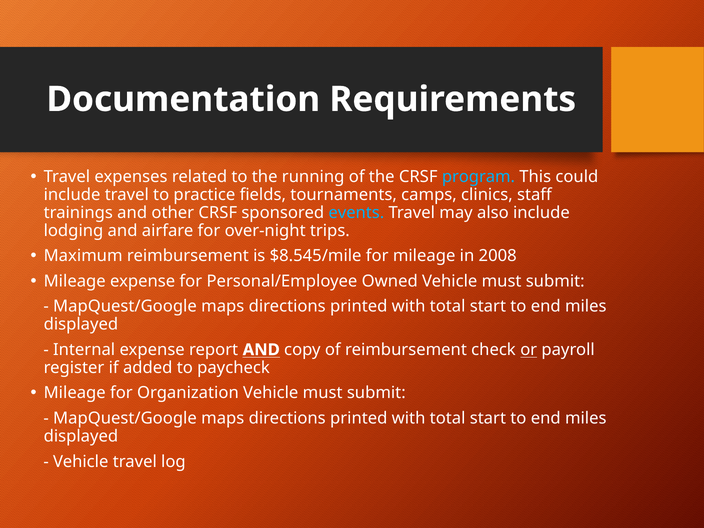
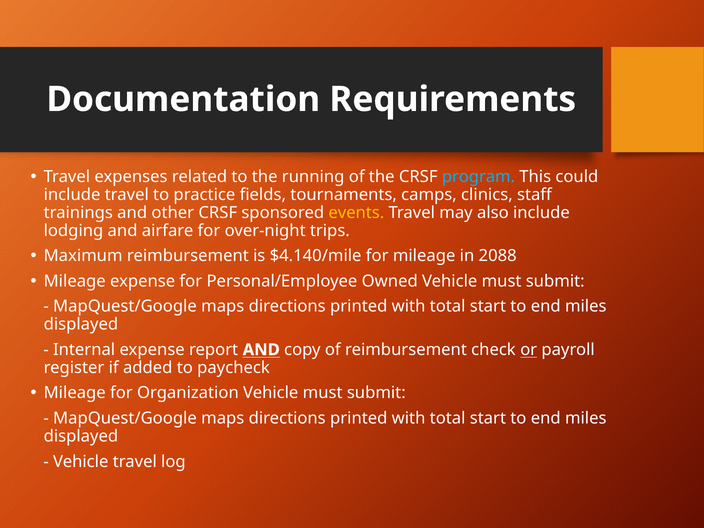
events colour: light blue -> yellow (356, 213)
$8.545/mile: $8.545/mile -> $4.140/mile (316, 256)
2008: 2008 -> 2088 (498, 256)
